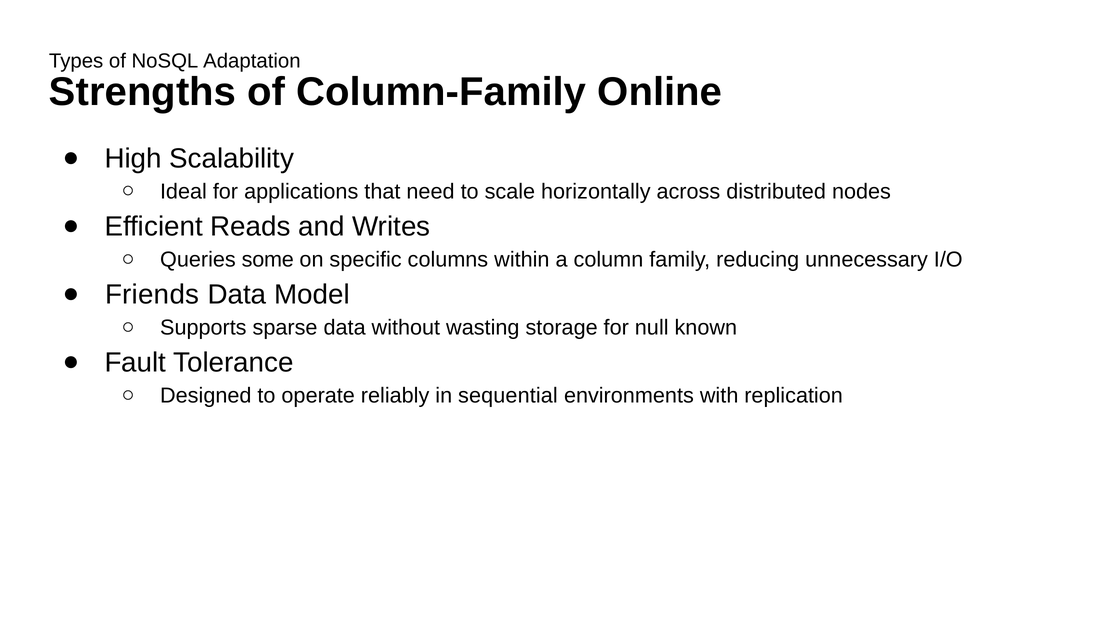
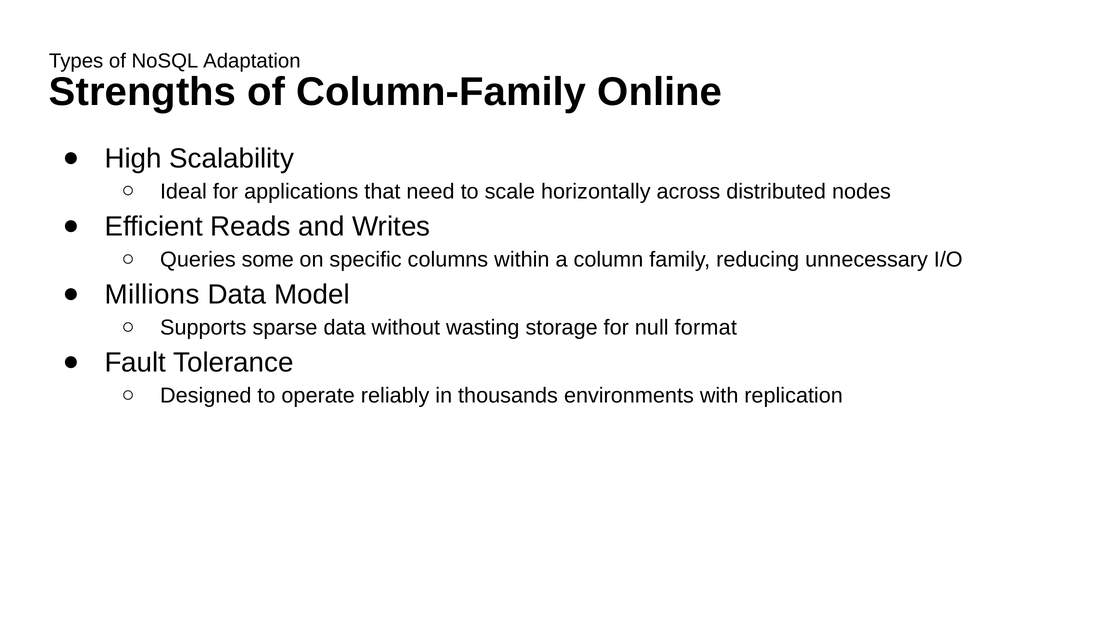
Friends: Friends -> Millions (152, 295)
known: known -> format (706, 328)
sequential: sequential -> thousands (508, 396)
